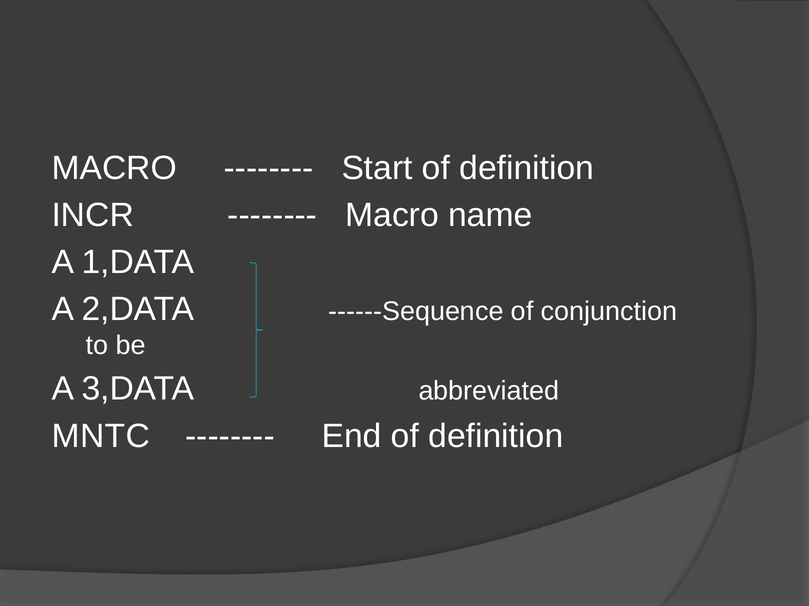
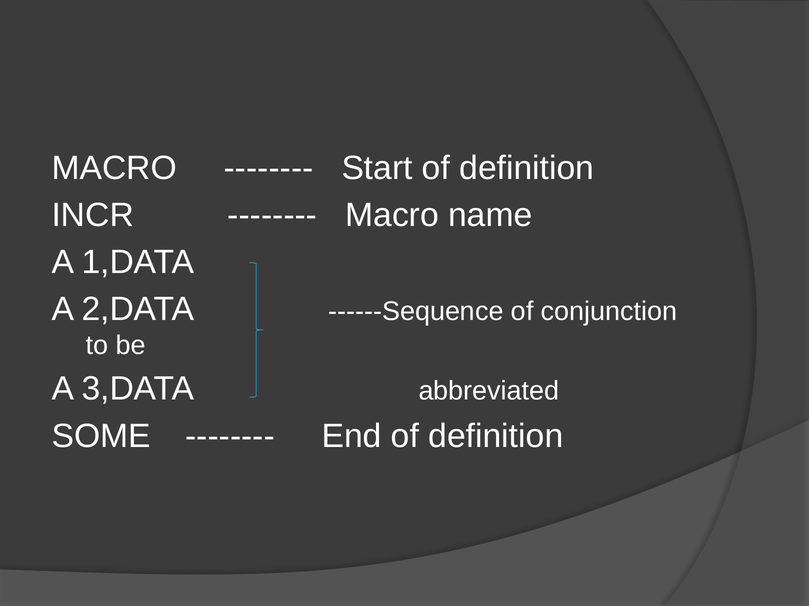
MNTC: MNTC -> SOME (101, 437)
